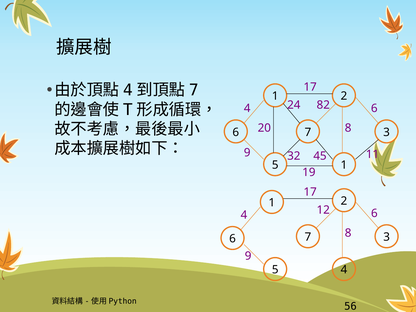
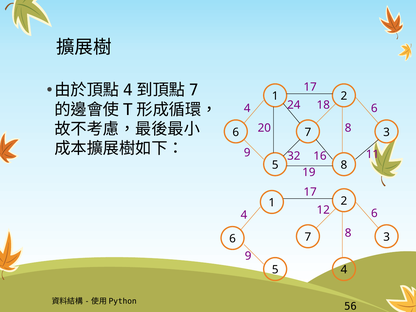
82: 82 -> 18 (323, 105)
45: 45 -> 16 (320, 156)
5 1: 1 -> 8 (344, 165)
